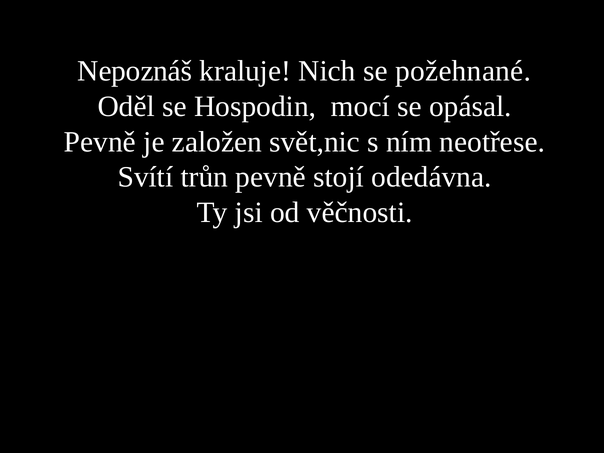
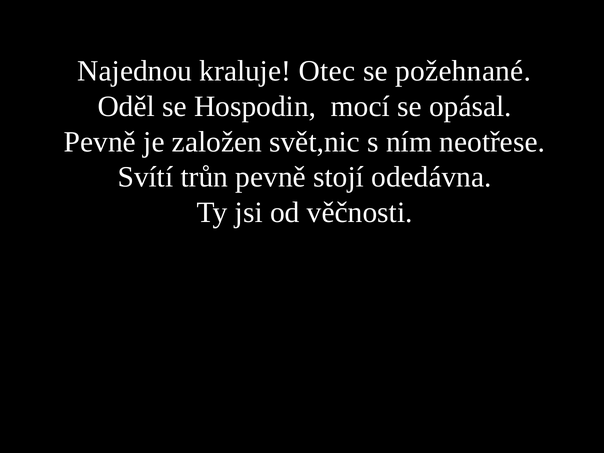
Nepoznáš: Nepoznáš -> Najednou (135, 71)
Nich: Nich -> Otec (327, 71)
